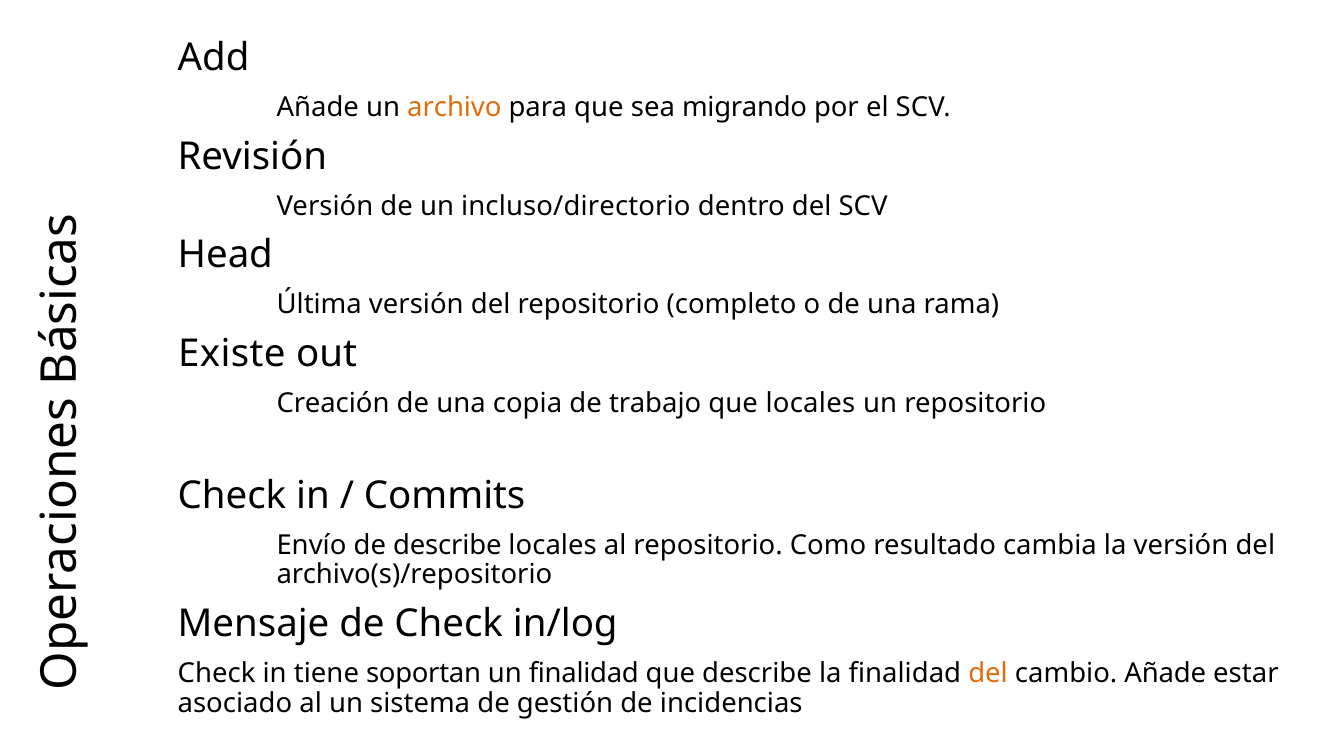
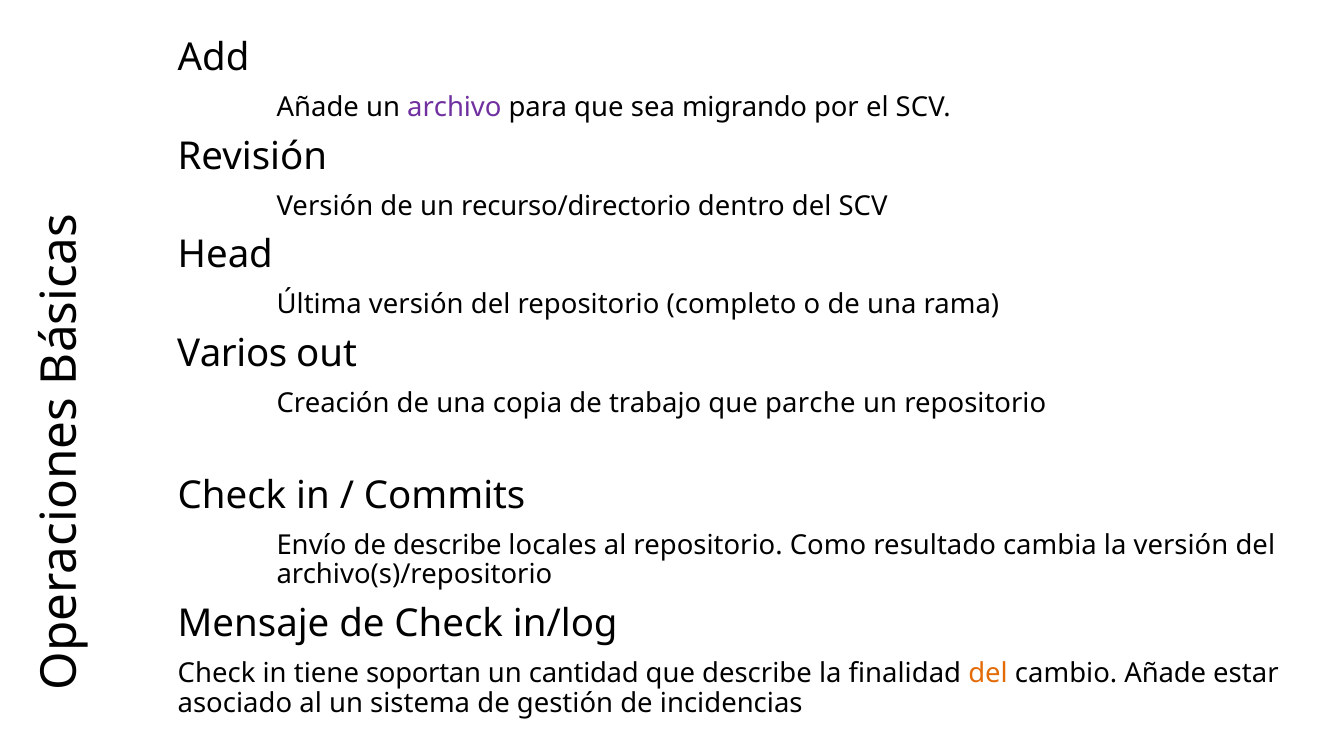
archivo colour: orange -> purple (454, 107)
incluso/directorio: incluso/directorio -> recurso/directorio (576, 206)
Existe: Existe -> Varios (232, 354)
que locales: locales -> parche (810, 403)
un finalidad: finalidad -> cantidad (584, 674)
